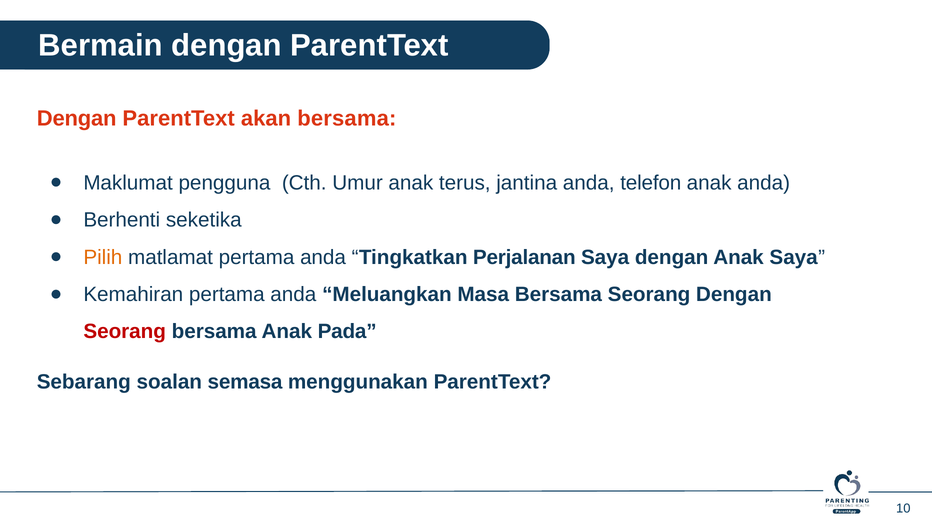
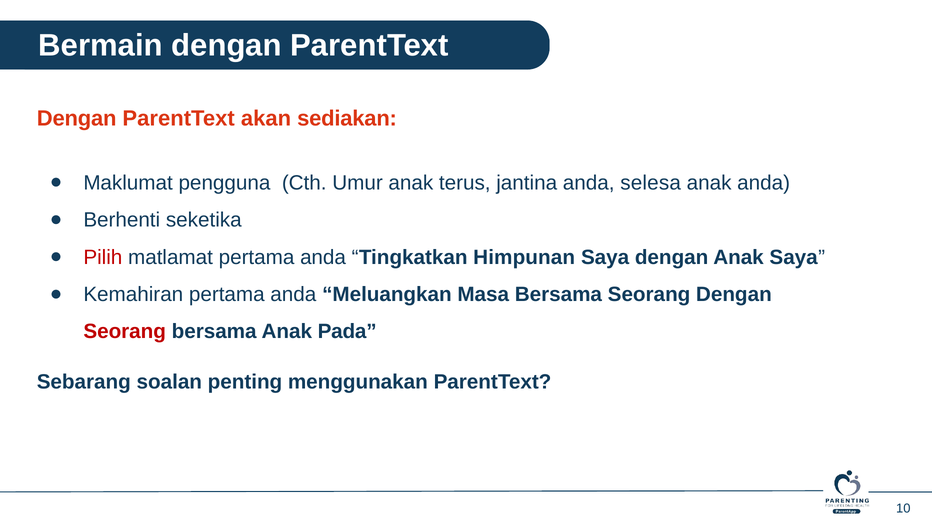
akan bersama: bersama -> sediakan (347, 118)
telefon: telefon -> selesa (651, 183)
Pilih colour: orange -> red (103, 257)
Perjalanan: Perjalanan -> Himpunan (524, 257)
semasa: semasa -> penting (245, 382)
